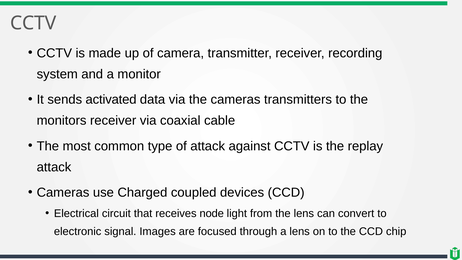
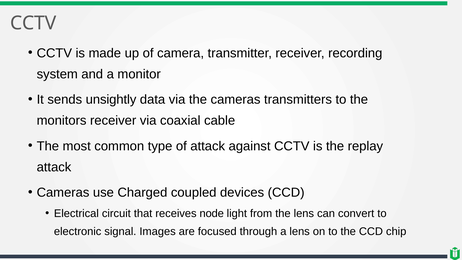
activated: activated -> unsightly (111, 100)
